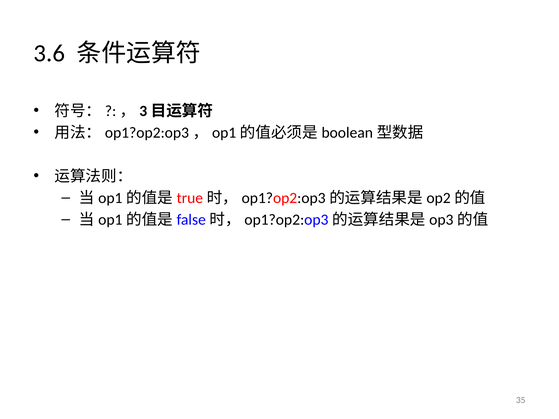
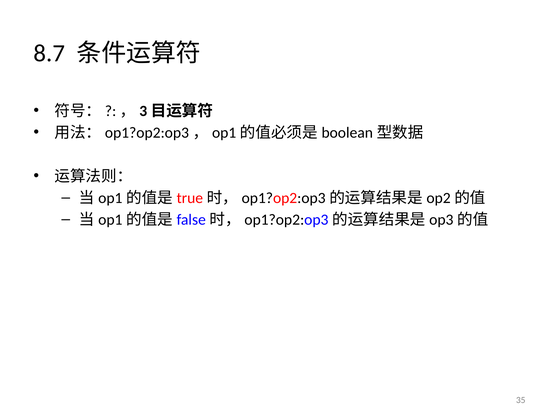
3.6: 3.6 -> 8.7 (49, 53)
